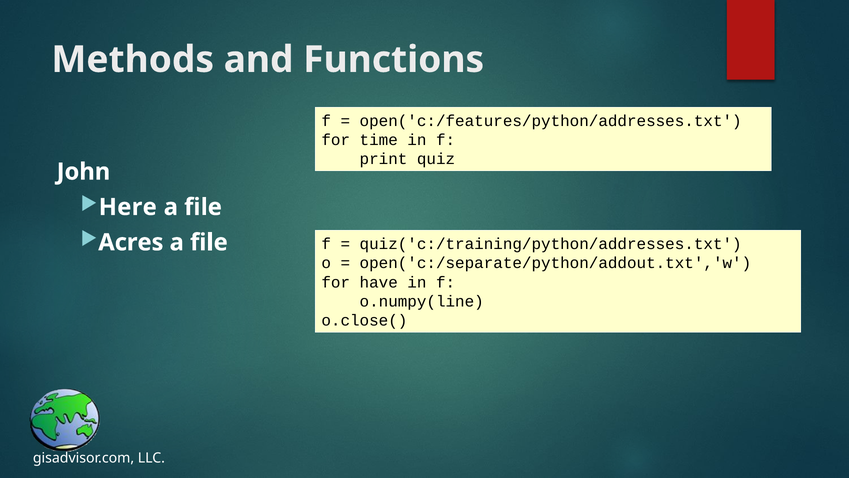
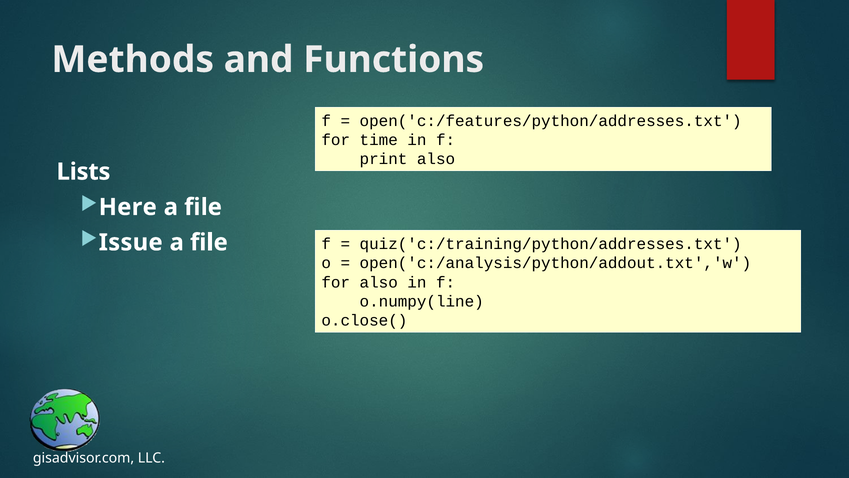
print quiz: quiz -> also (436, 159)
John: John -> Lists (84, 172)
Acres: Acres -> Issue (131, 242)
open('c:/separate/python/addout.txt','w: open('c:/separate/python/addout.txt','w -> open('c:/analysis/python/addout.txt','w (555, 263)
for have: have -> also (379, 282)
